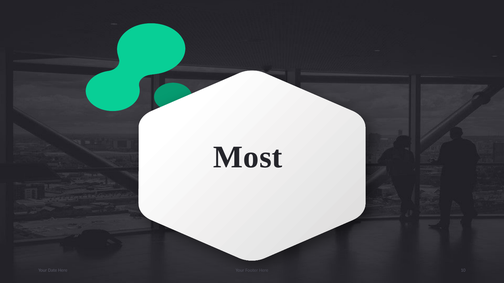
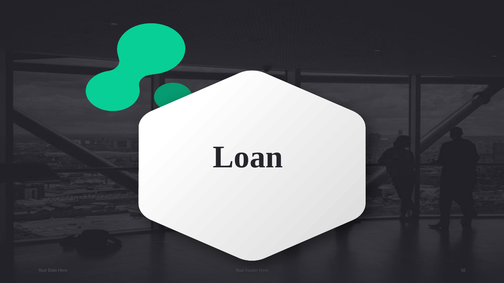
Most: Most -> Loan (248, 157)
